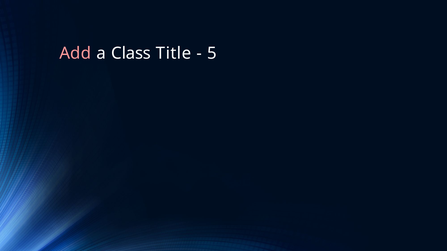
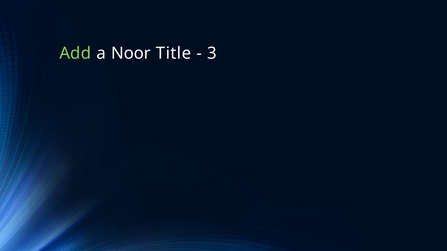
Add colour: pink -> light green (75, 53)
Class: Class -> Noor (131, 53)
5: 5 -> 3 (212, 53)
